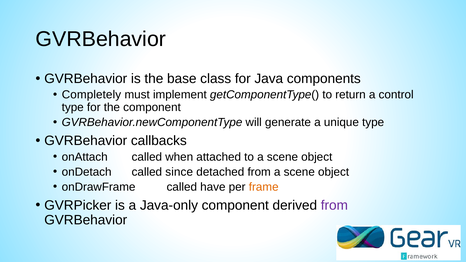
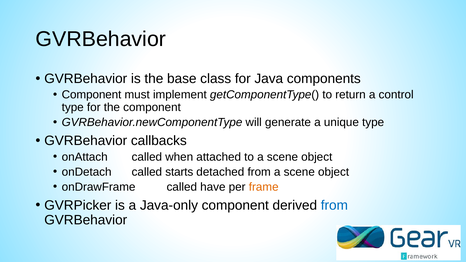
Completely: Completely -> Component (92, 95)
since: since -> starts (179, 172)
from colour: purple -> blue (334, 205)
